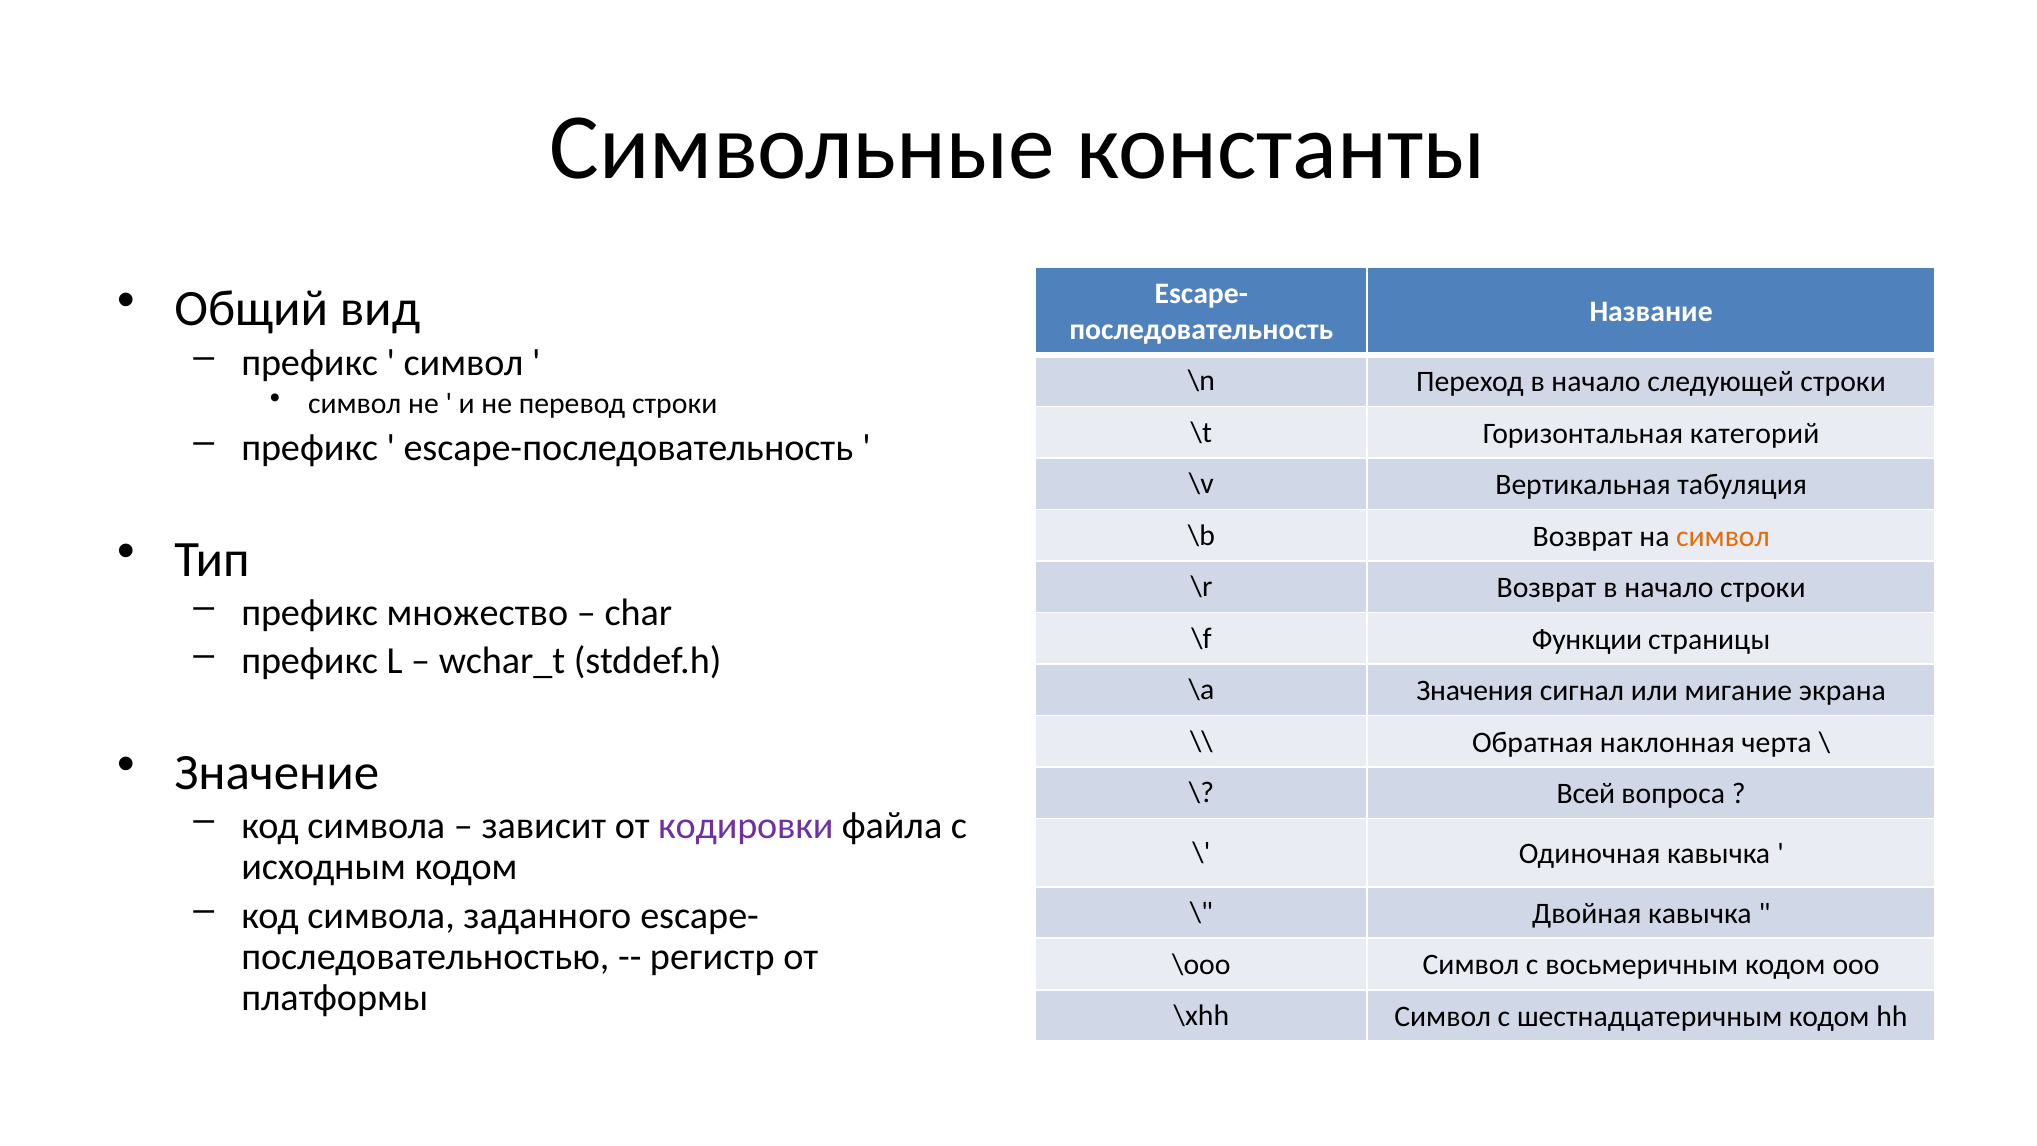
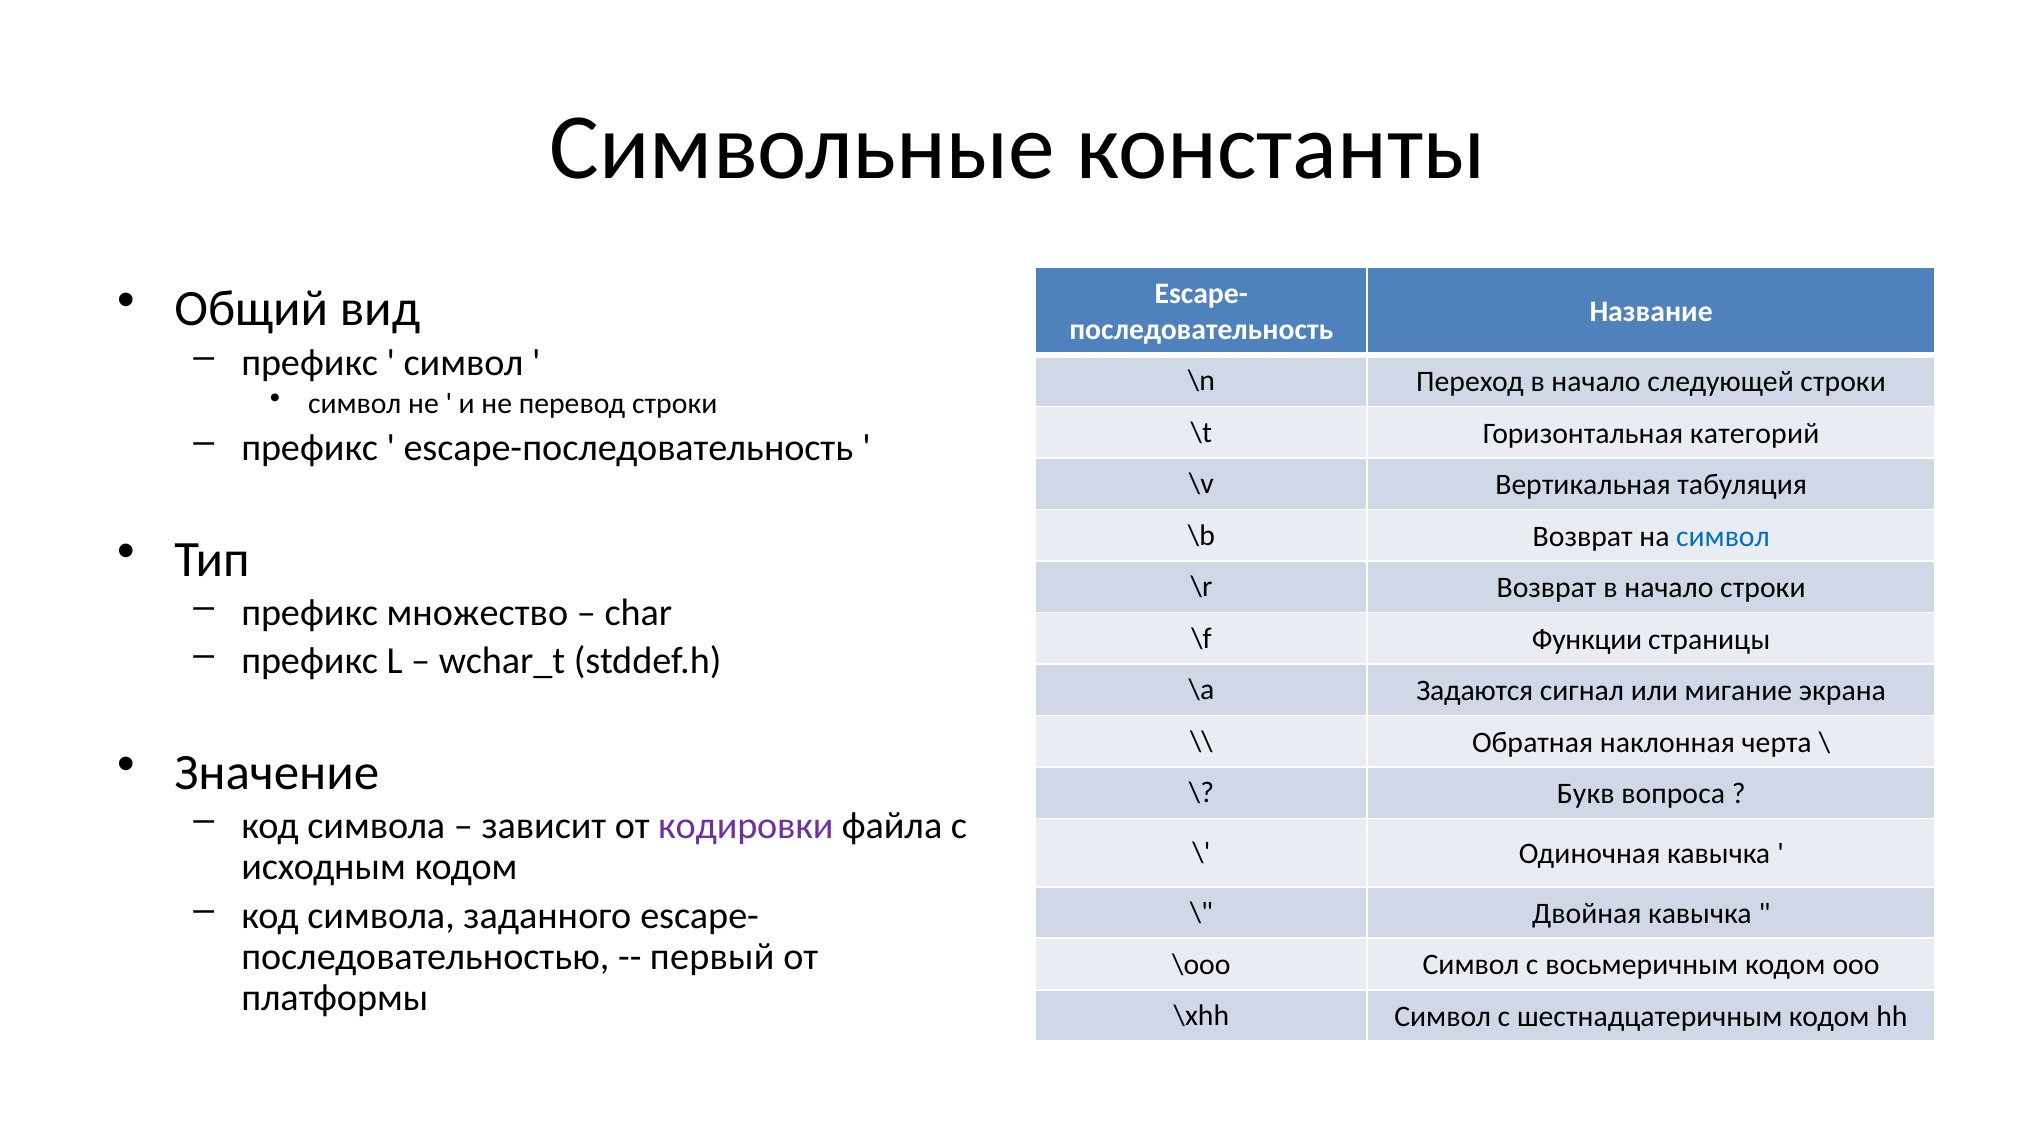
символ colour: orange -> blue (1723, 536)
Значения: Значения -> Задаются (1475, 691)
Всей: Всей -> Букв (1586, 794)
регистр: регистр -> первый (712, 957)
